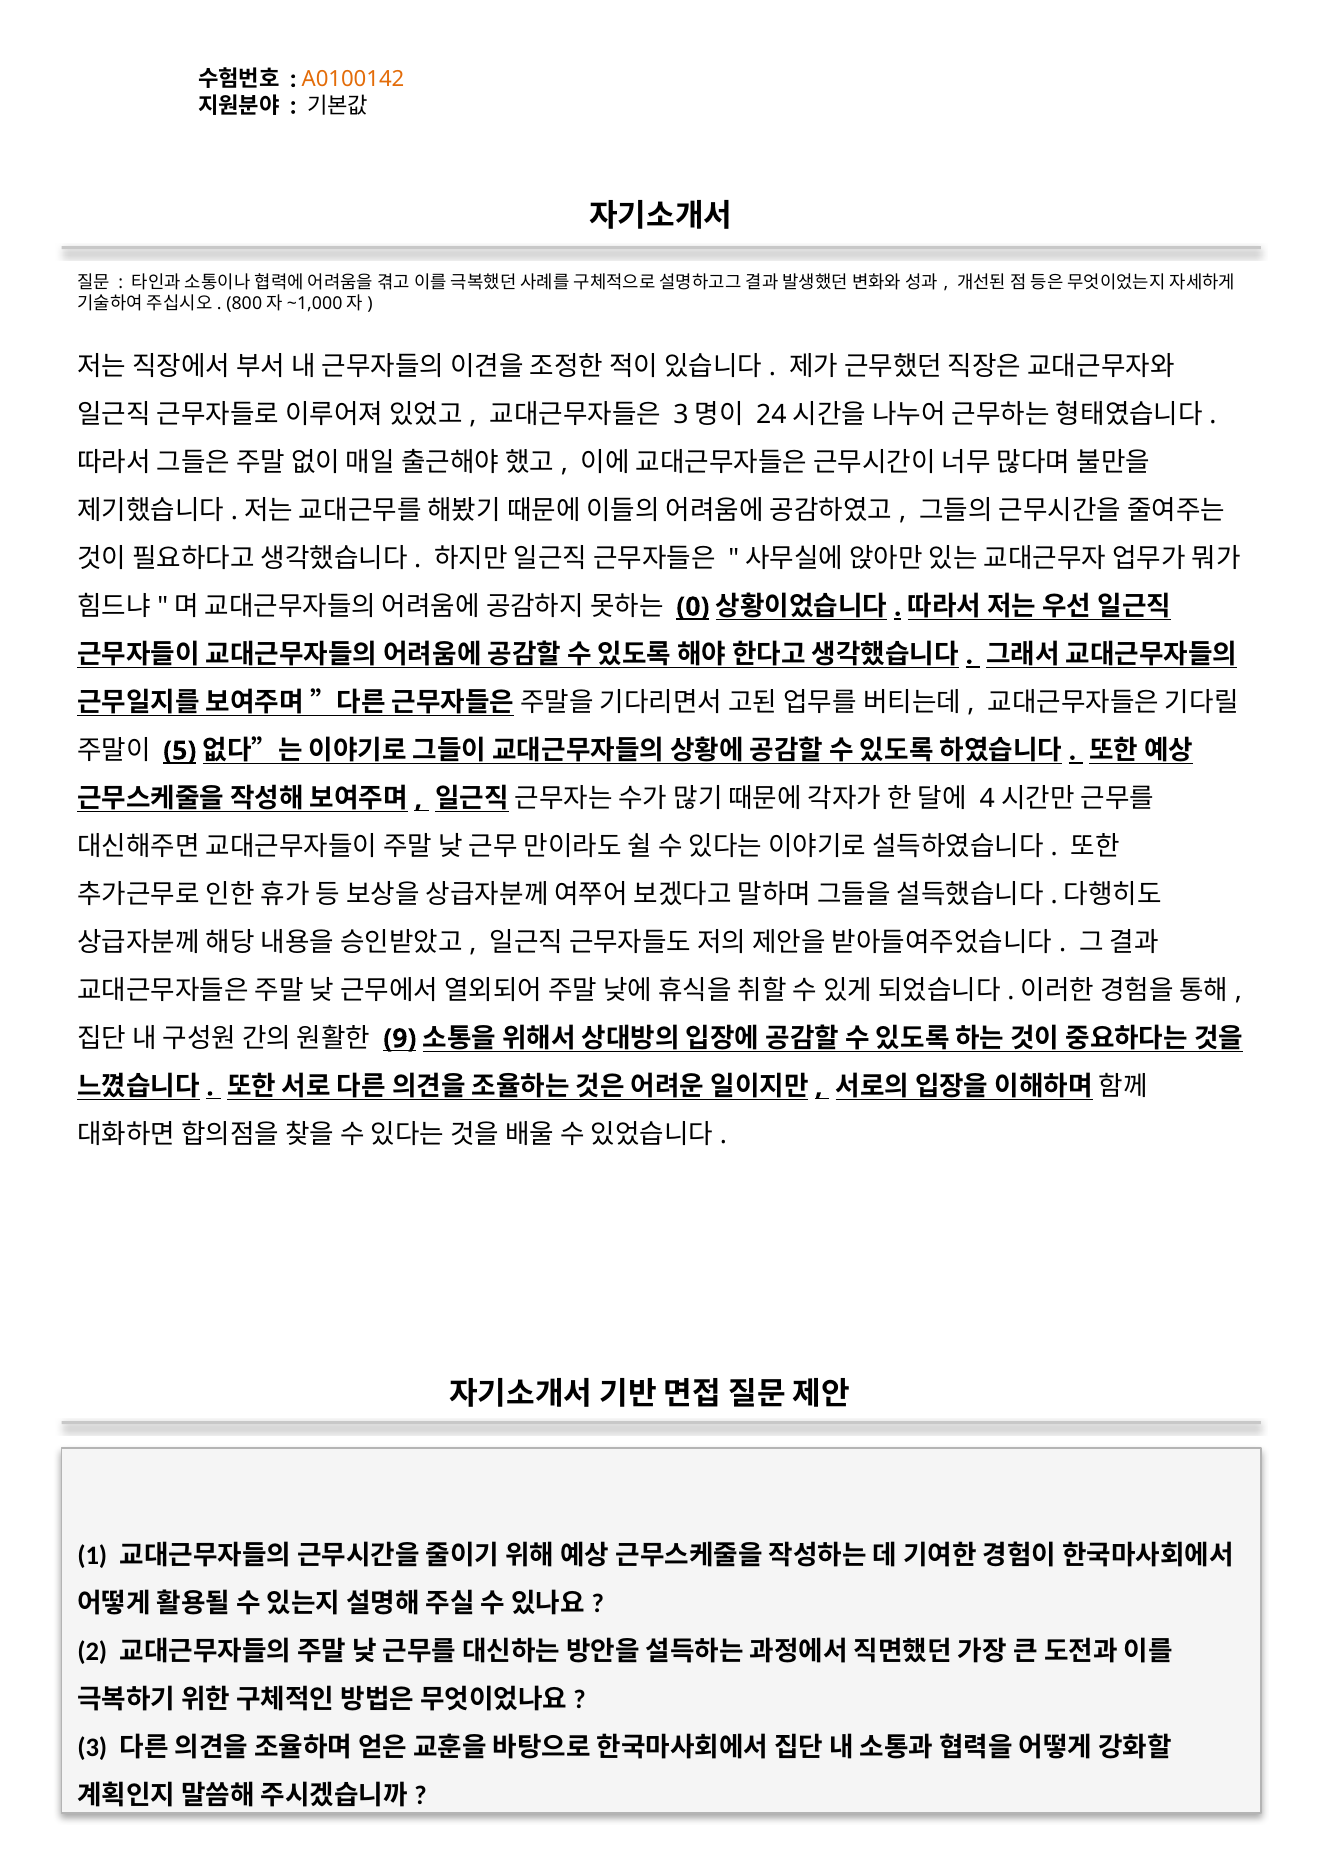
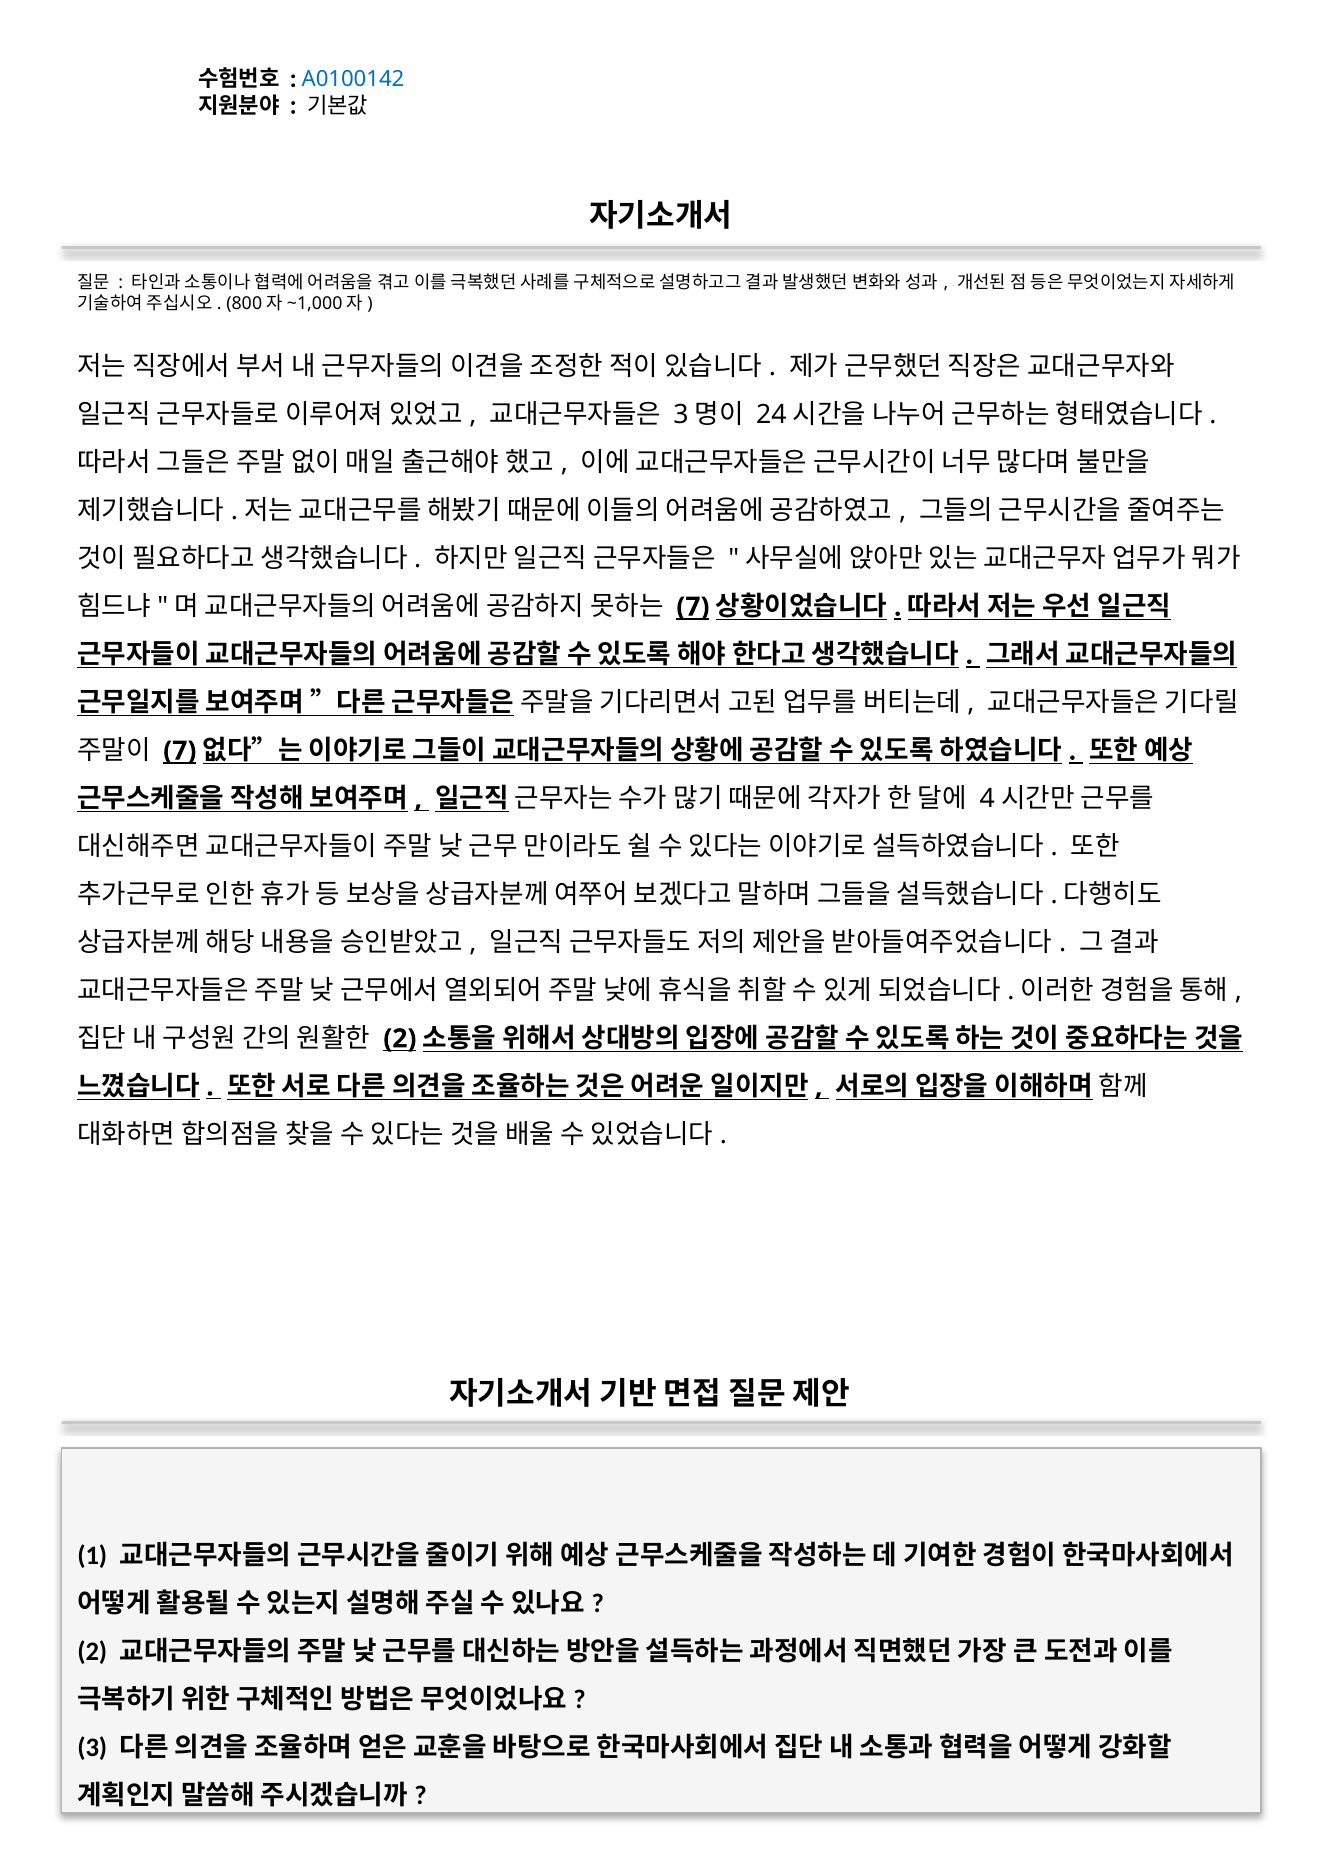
A0100142 colour: orange -> blue (353, 79)
0: 0 -> 7 (693, 607)
5: 5 -> 7 (180, 751)
9: 9 -> 2 (400, 1038)
